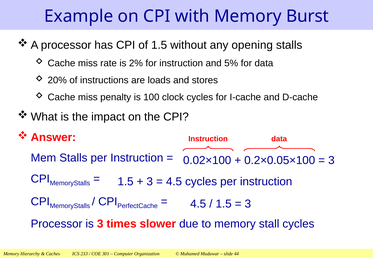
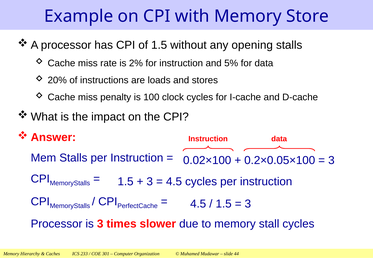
Burst: Burst -> Store (307, 16)
